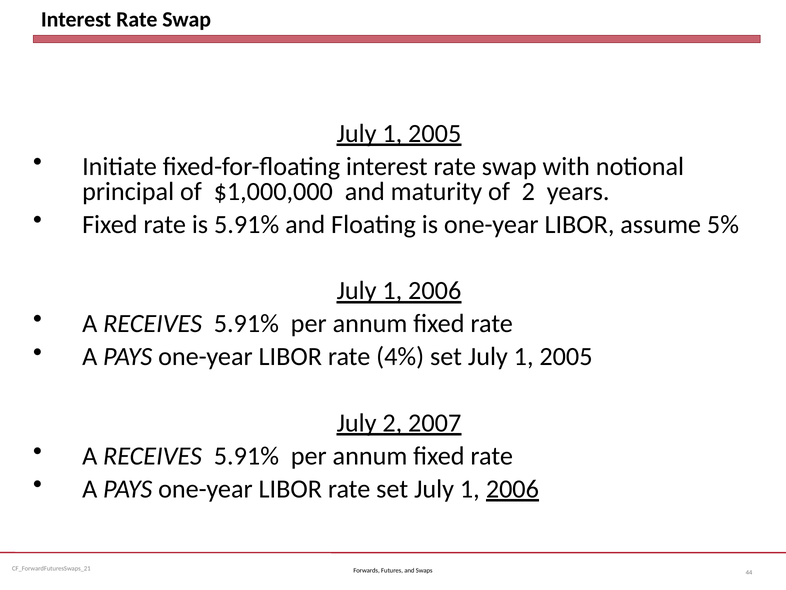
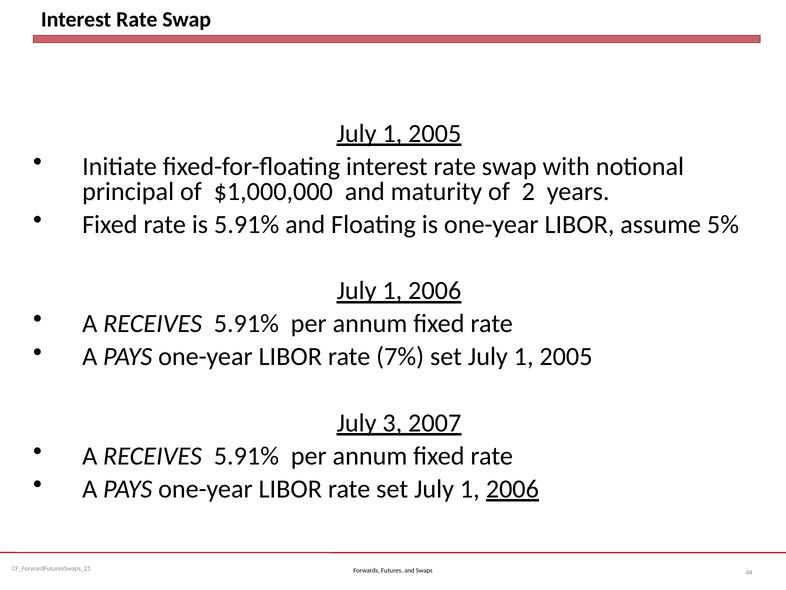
4%: 4% -> 7% (400, 357)
July 2: 2 -> 3 (392, 423)
